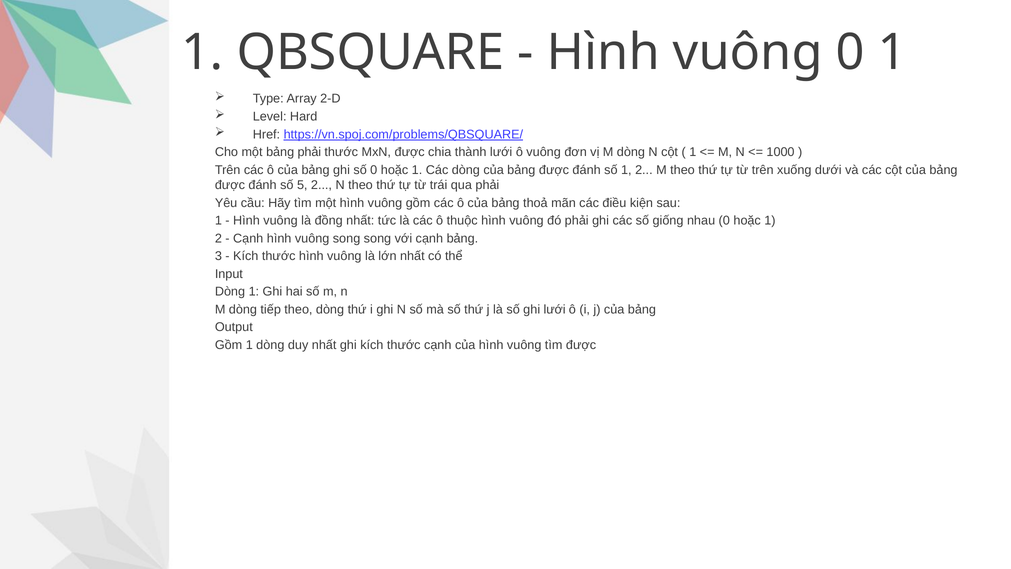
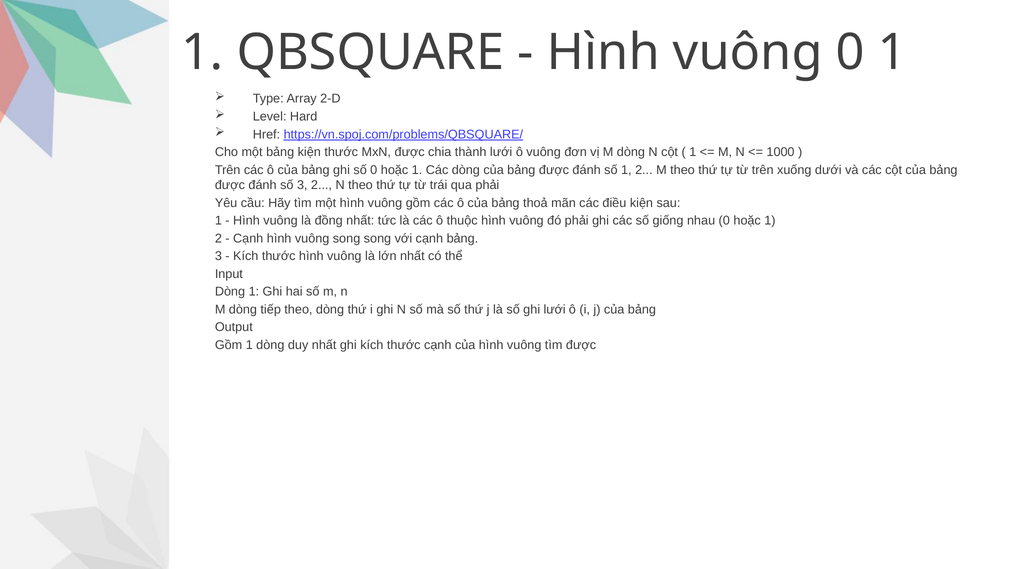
bảng phải: phải -> kiện (309, 152)
số 5: 5 -> 3 (302, 185)
